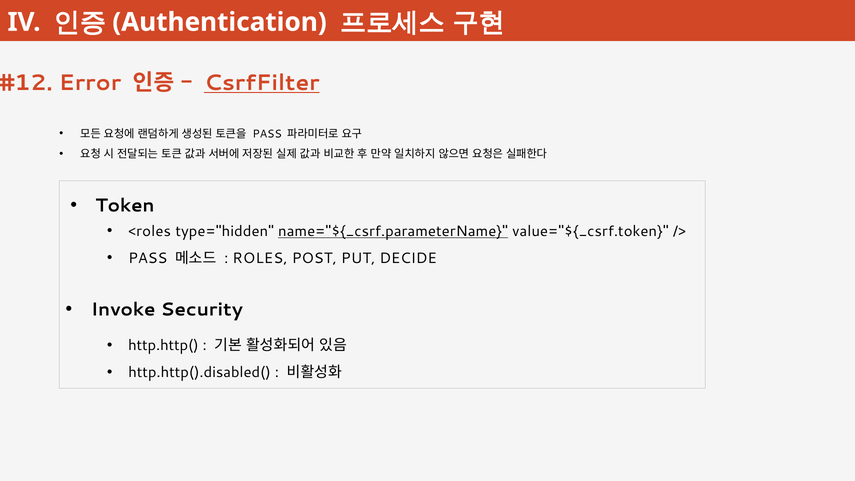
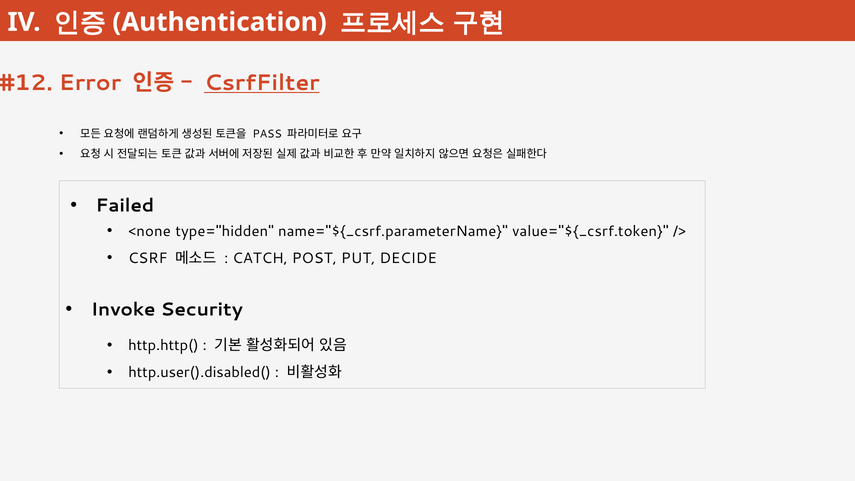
Token: Token -> Failed (125, 206)
<roles: <roles -> <none (150, 231)
name="${_csrf.parameterName underline: present -> none (393, 231)
PASS: PASS -> CSRF (148, 258)
ROLES: ROLES -> CATCH (260, 258)
http.http().disabled(: http.http().disabled( -> http.user().disabled( (200, 372)
